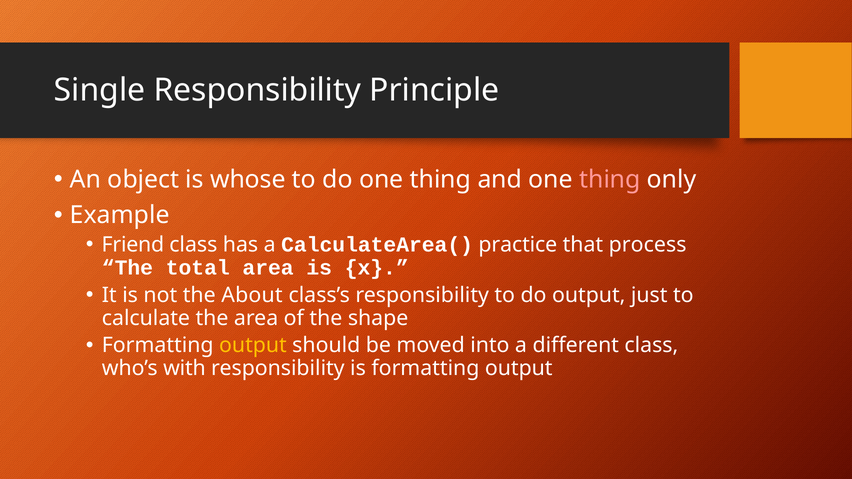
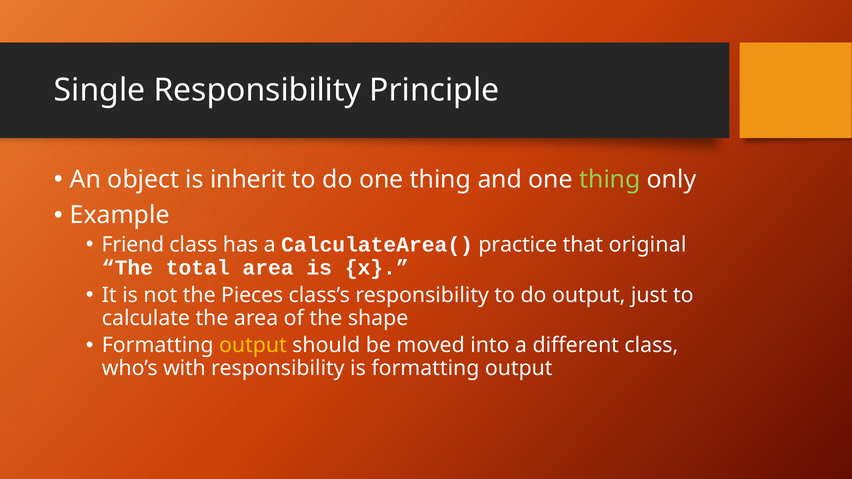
whose: whose -> inherit (248, 180)
thing colour: pink -> light green (610, 180)
process: process -> original (648, 245)
About: About -> Pieces (252, 295)
